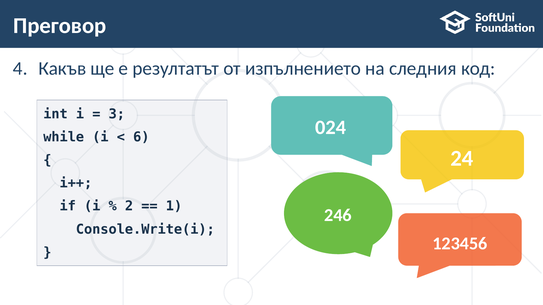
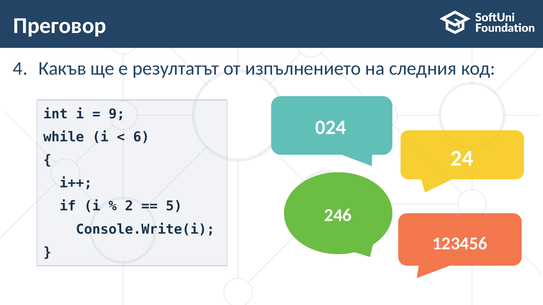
3: 3 -> 9 (117, 114)
1: 1 -> 5 (174, 207)
